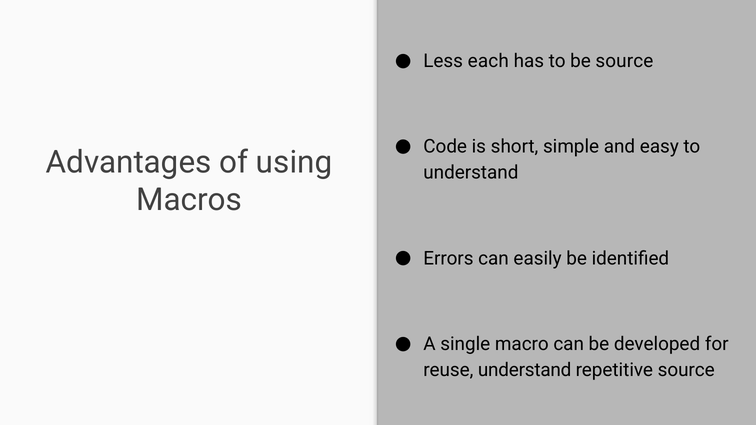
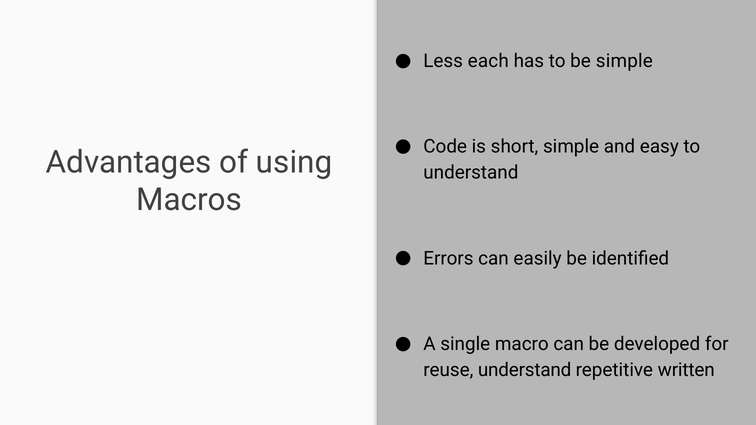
be source: source -> simple (624, 61)
repetitive source: source -> written (686, 370)
